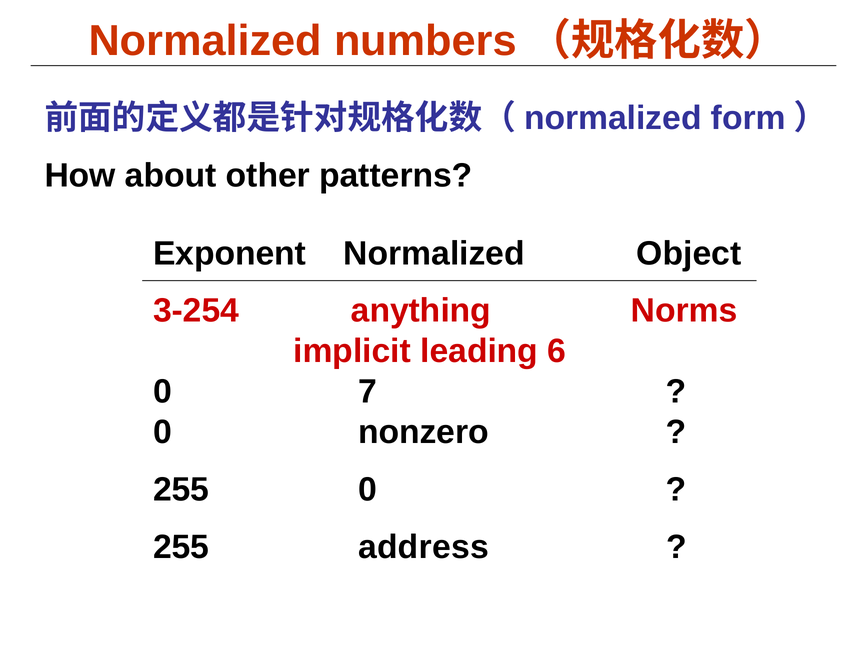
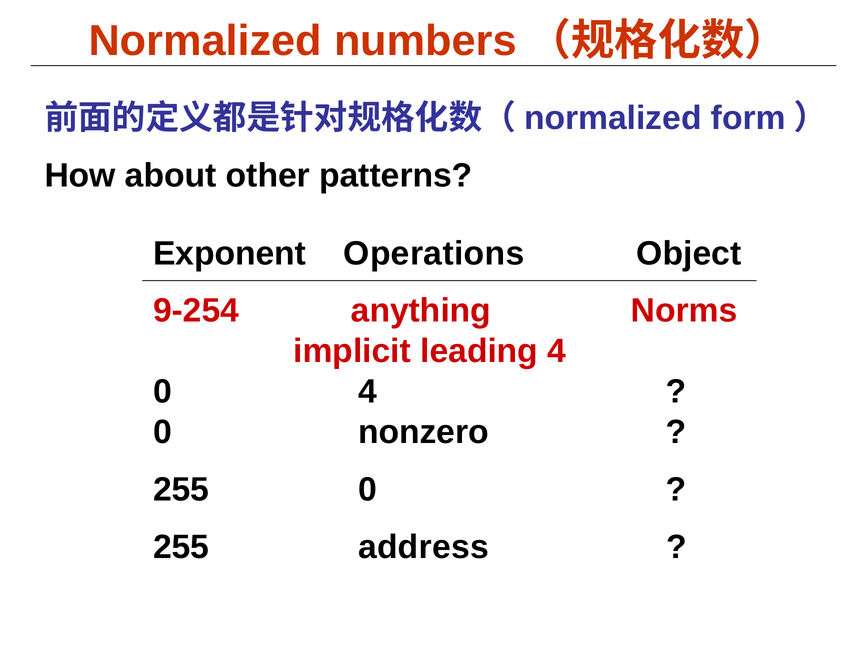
Exponent Normalized: Normalized -> Operations (434, 254)
3-254: 3-254 -> 9-254 (196, 311)
leading 6: 6 -> 4 (557, 351)
0 7: 7 -> 4 (367, 392)
